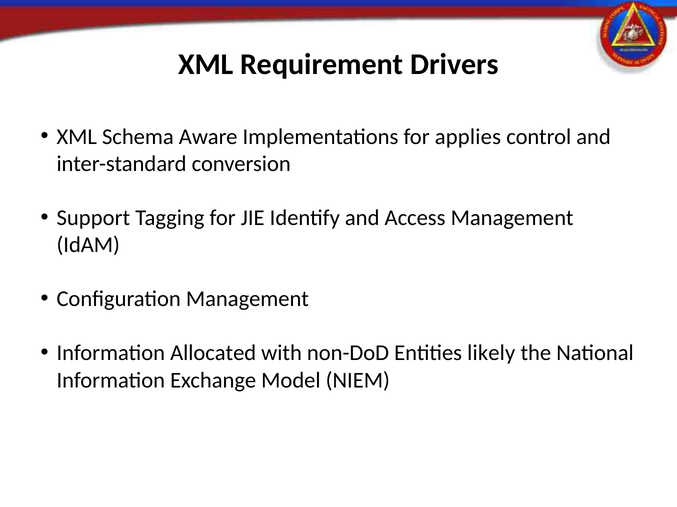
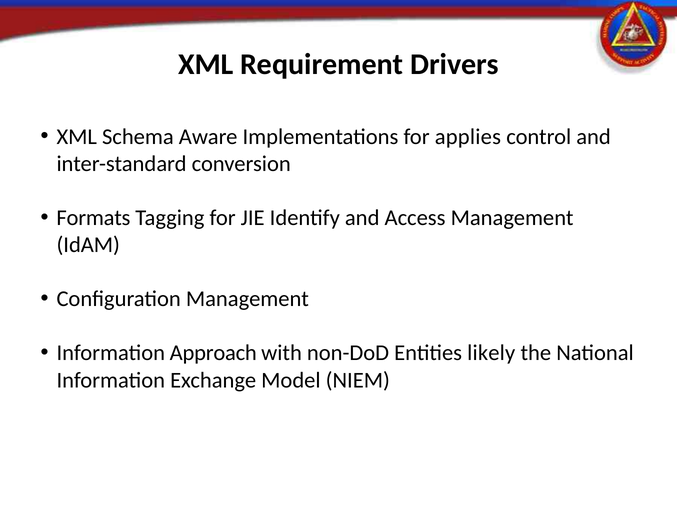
Support: Support -> Formats (93, 218)
Allocated: Allocated -> Approach (213, 354)
